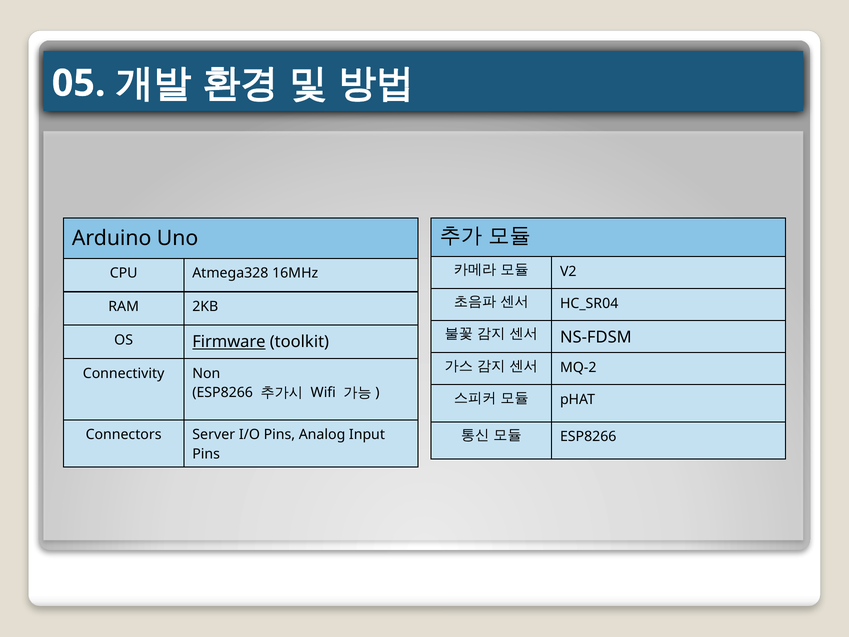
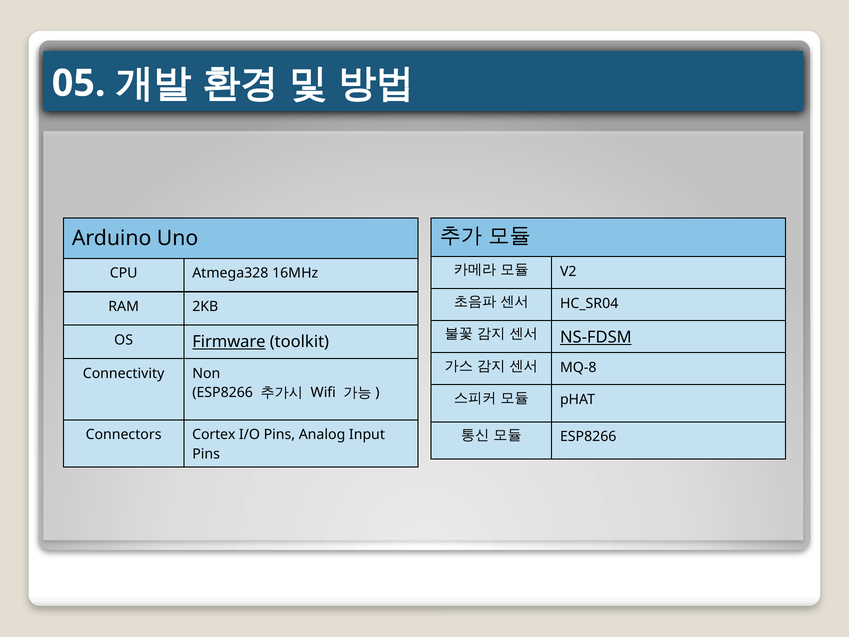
NS-FDSM underline: none -> present (596, 337)
MQ-2: MQ-2 -> MQ-8 (578, 367)
Server: Server -> Cortex (214, 434)
